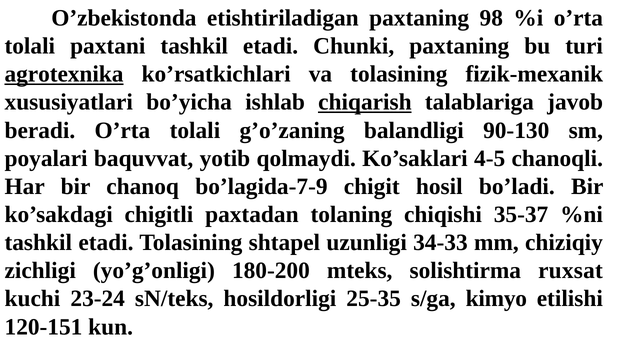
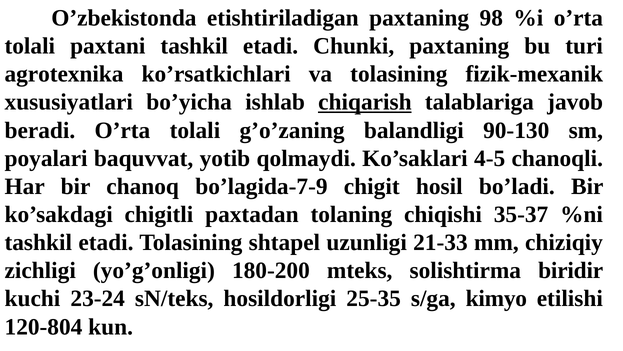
agrotexnika underline: present -> none (64, 74)
34-33: 34-33 -> 21-33 (440, 242)
ruxsat: ruxsat -> biridir (571, 270)
120-151: 120-151 -> 120-804 (43, 326)
